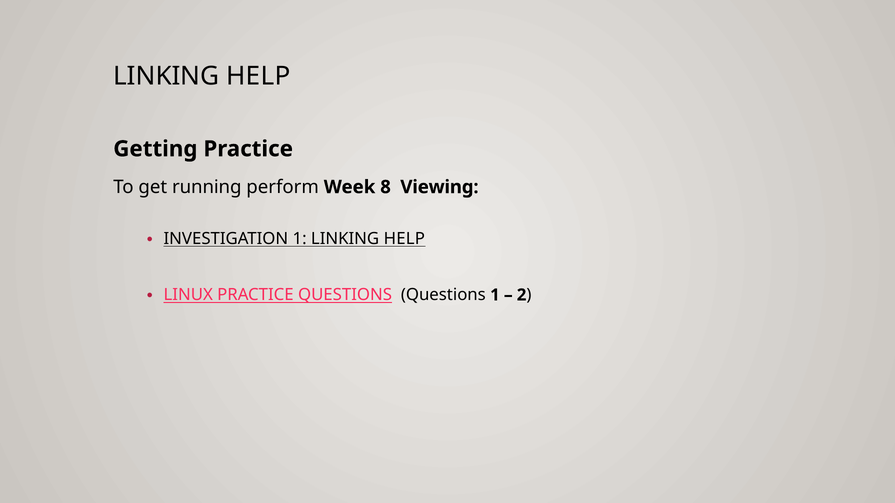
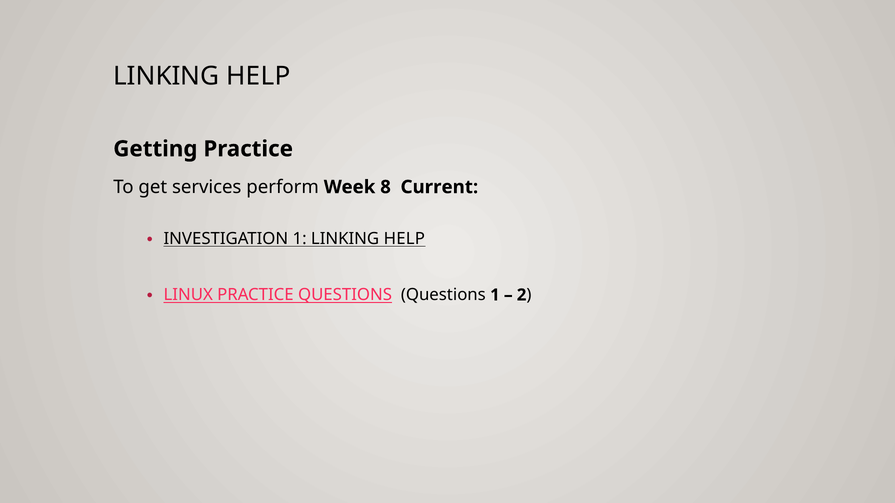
running: running -> services (207, 187)
Viewing: Viewing -> Current (439, 187)
